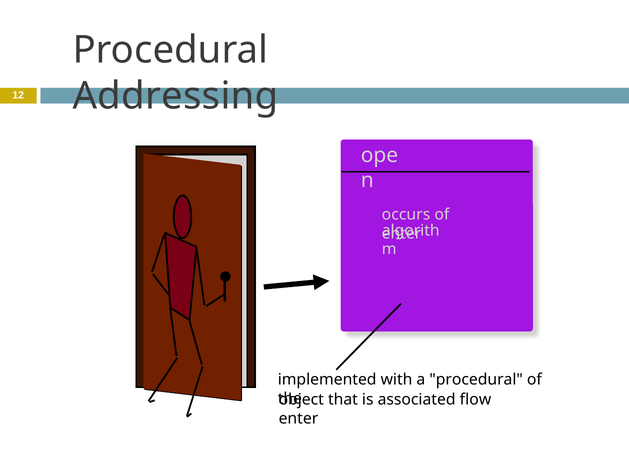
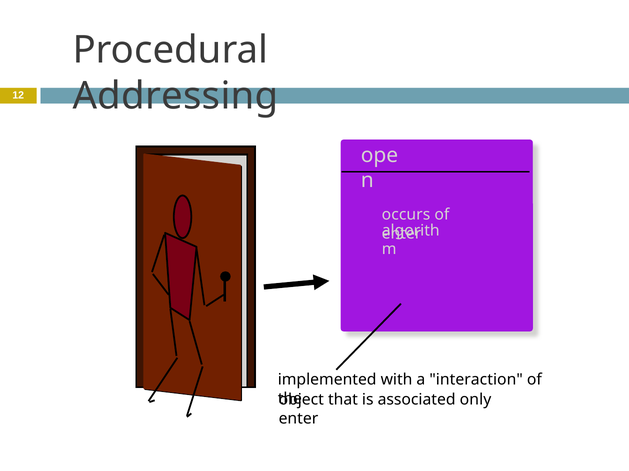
a procedural: procedural -> interaction (476, 380)
flow: flow -> only (475, 400)
